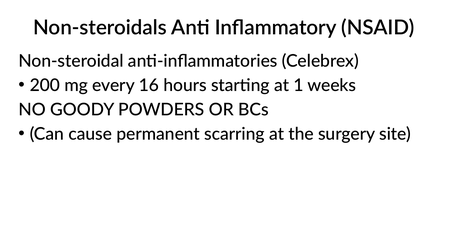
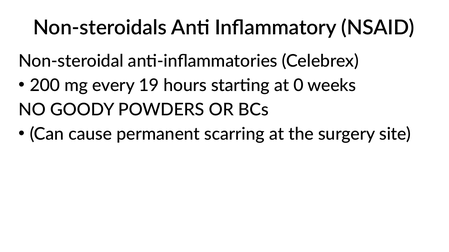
16: 16 -> 19 (149, 86)
1: 1 -> 0 (298, 86)
